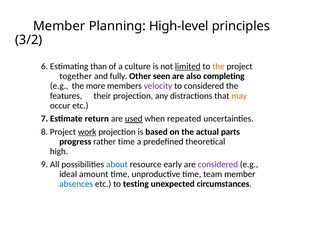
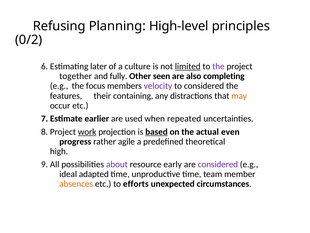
Member: Member -> Refusing (59, 26)
3/2: 3/2 -> 0/2 (29, 40)
than: than -> later (99, 66)
the colour: orange -> purple (218, 66)
more: more -> focus (96, 86)
their projection: projection -> containing (133, 96)
return: return -> earlier (97, 118)
used underline: present -> none (134, 118)
based underline: none -> present (157, 132)
parts: parts -> even (230, 132)
rather time: time -> agile (126, 141)
about colour: blue -> purple (117, 164)
amount: amount -> adapted (94, 174)
absences colour: blue -> orange (76, 184)
testing: testing -> efforts (136, 184)
